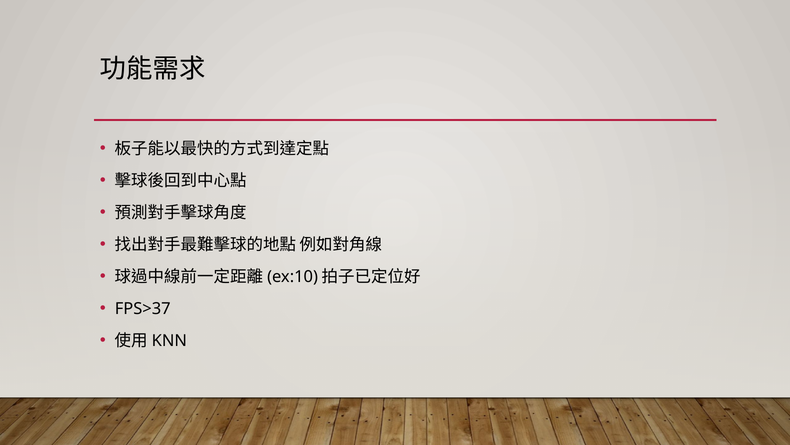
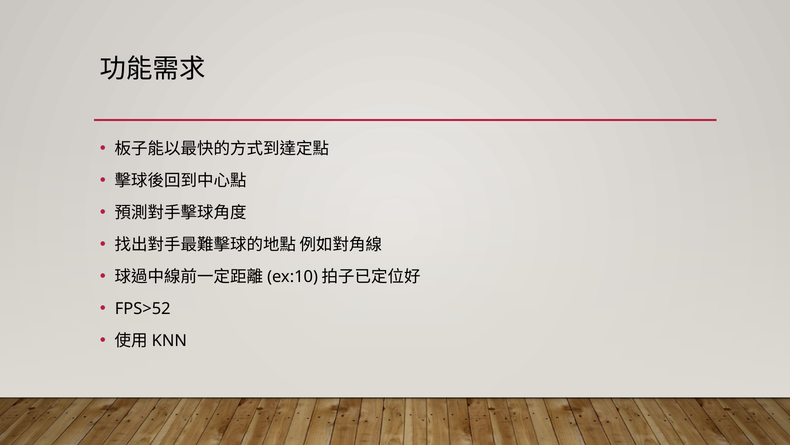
FPS>37: FPS>37 -> FPS>52 (143, 308)
